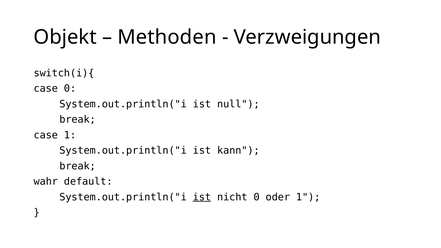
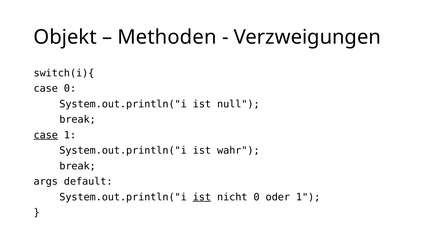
case underline: none -> present (46, 135)
kann: kann -> wahr (238, 151)
wahr: wahr -> args (46, 182)
